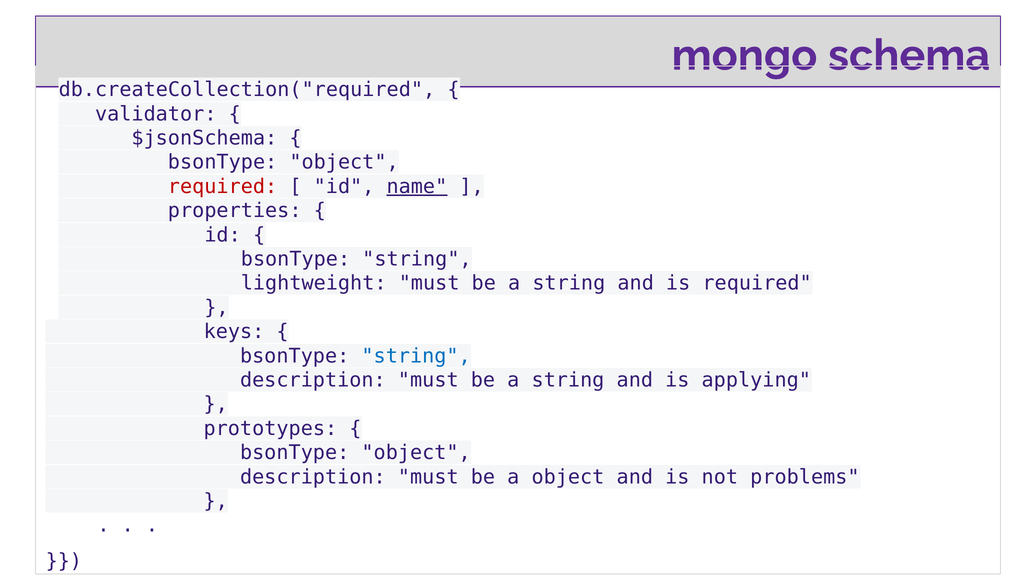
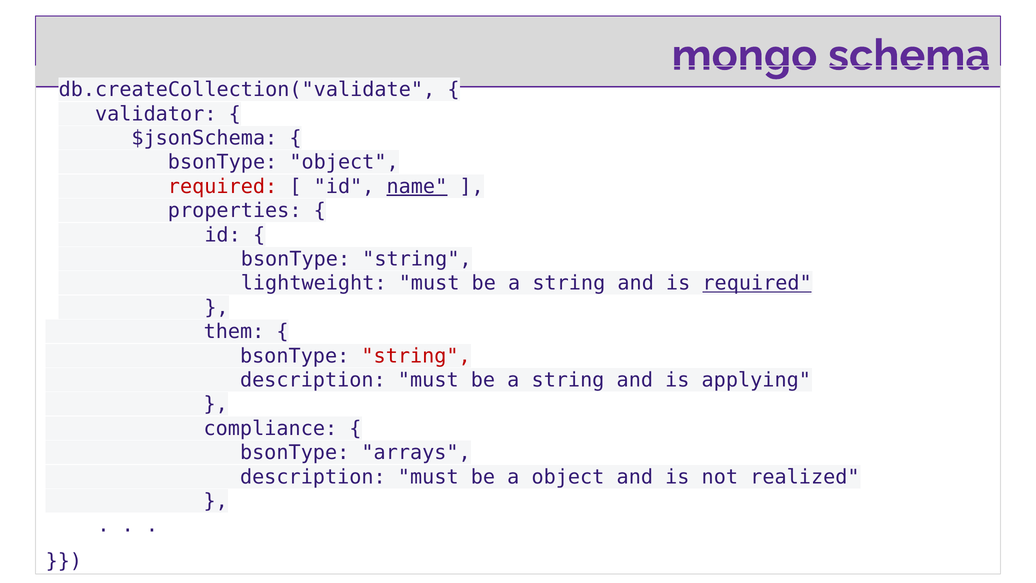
db.createCollection("required: db.createCollection("required -> db.createCollection("validate (247, 90)
required underline: none -> present (757, 283)
keys: keys -> them (234, 332)
string colour: blue -> red (416, 356)
prototypes: prototypes -> compliance (270, 428)
object: object -> arrays (416, 452)
problems: problems -> realized (805, 477)
